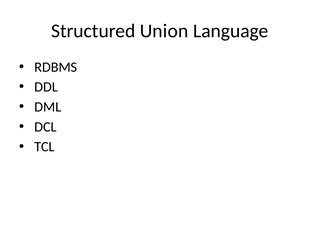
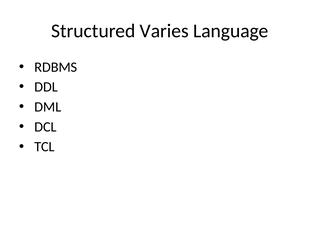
Union: Union -> Varies (164, 31)
